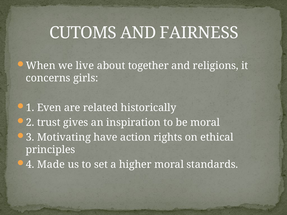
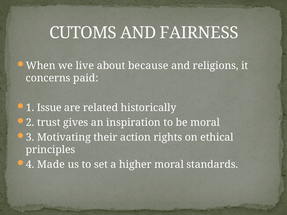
together: together -> because (148, 66)
girls: girls -> paid (86, 78)
Even: Even -> Issue (49, 108)
have: have -> their (105, 137)
